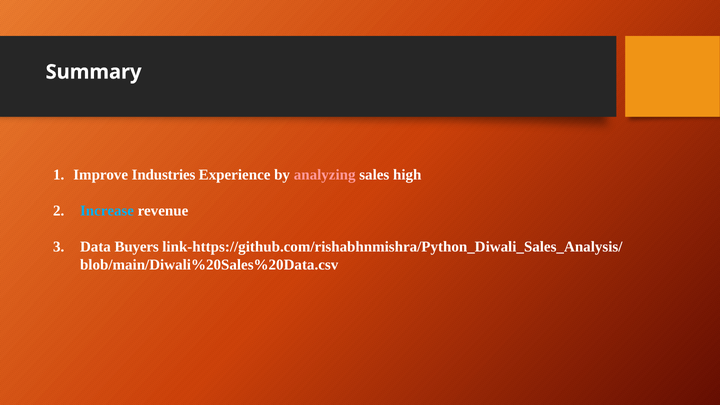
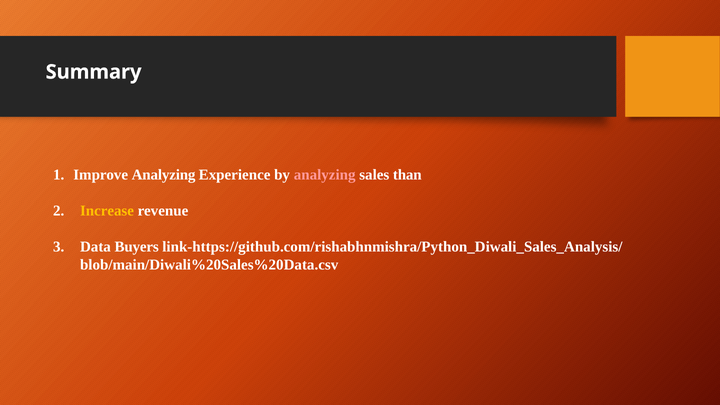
Improve Industries: Industries -> Analyzing (164, 175)
high: high -> than (407, 175)
Increase colour: light blue -> yellow (107, 211)
